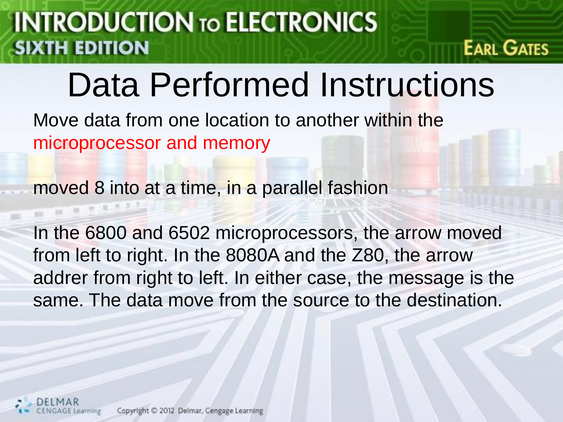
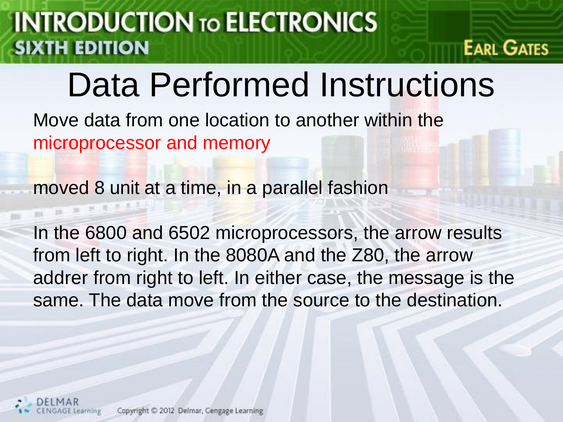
into: into -> unit (125, 188)
arrow moved: moved -> results (475, 233)
